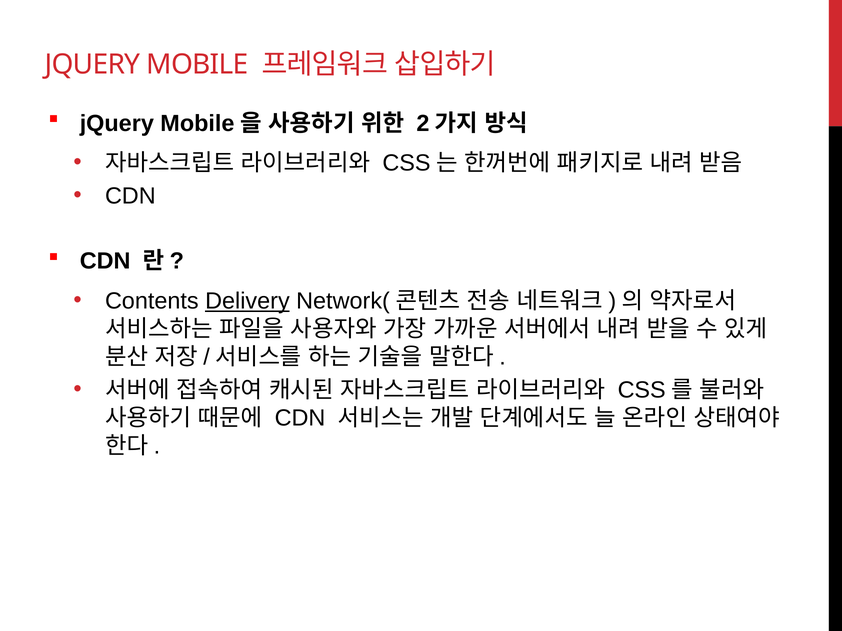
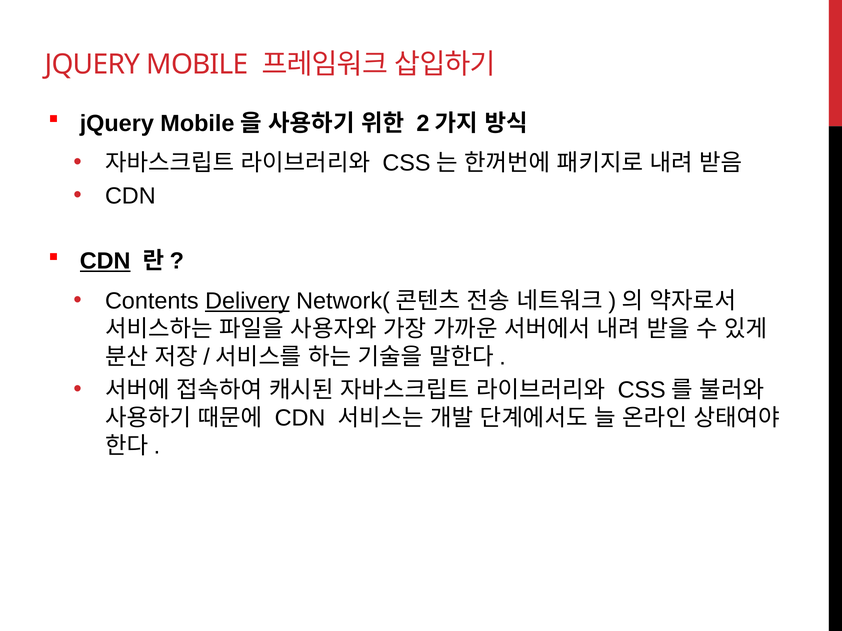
CDN underline: none -> present (105, 261)
